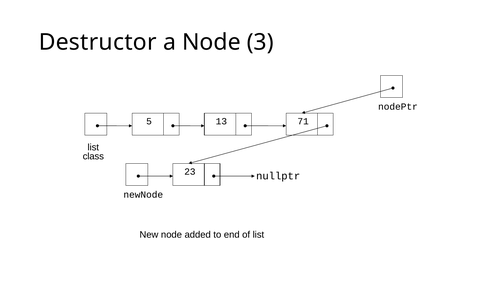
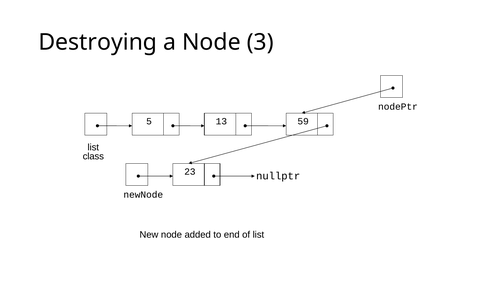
Destructor: Destructor -> Destroying (98, 42)
71: 71 -> 59 (303, 121)
